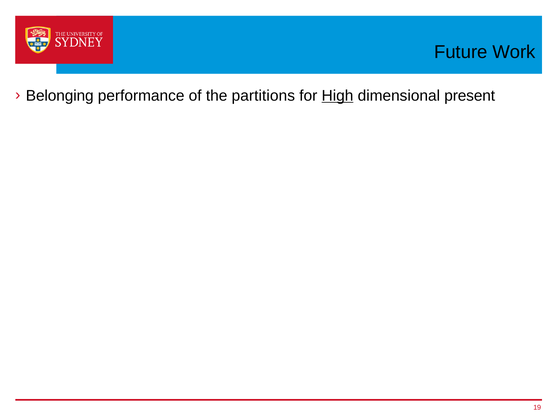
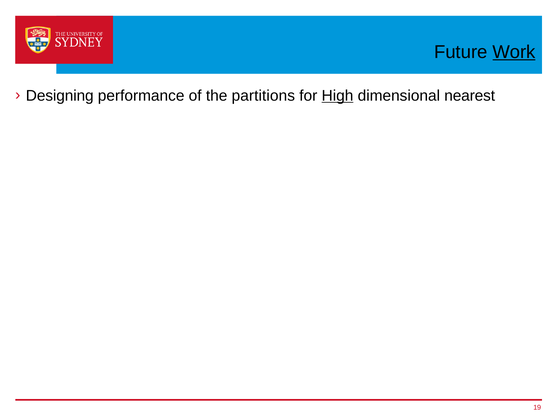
Work underline: none -> present (514, 52)
Belonging: Belonging -> Designing (60, 95)
present: present -> nearest (470, 95)
